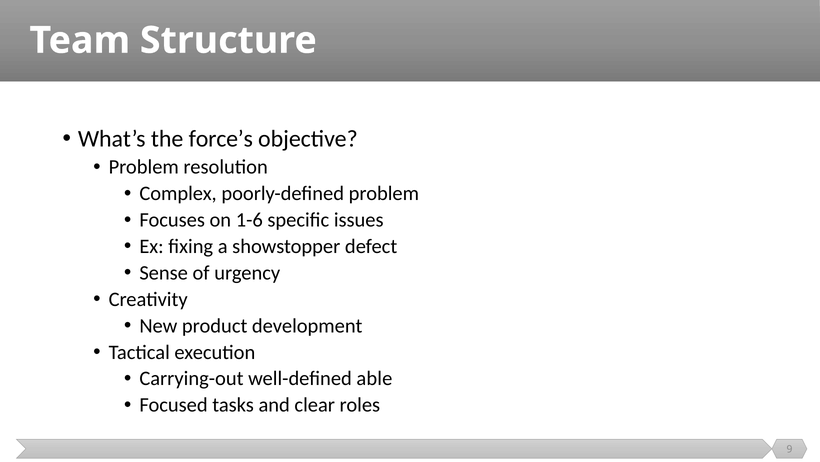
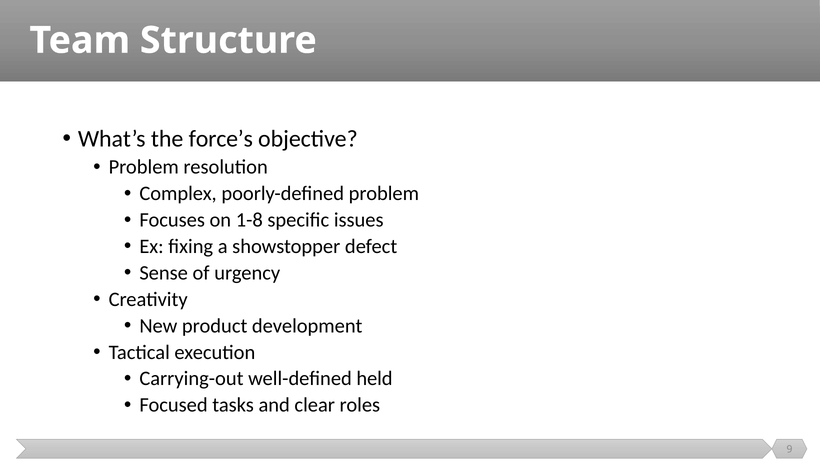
1-6: 1-6 -> 1-8 (249, 220)
able: able -> held (374, 378)
